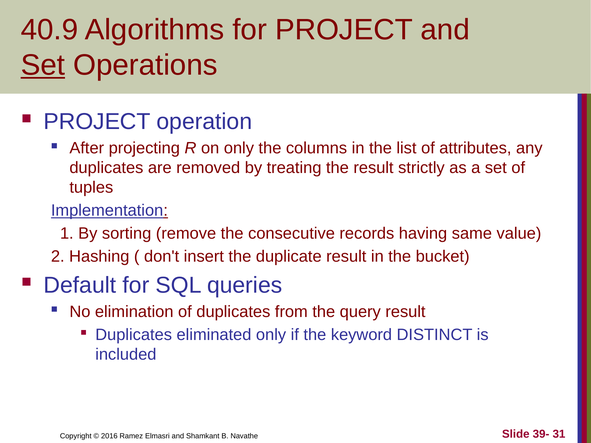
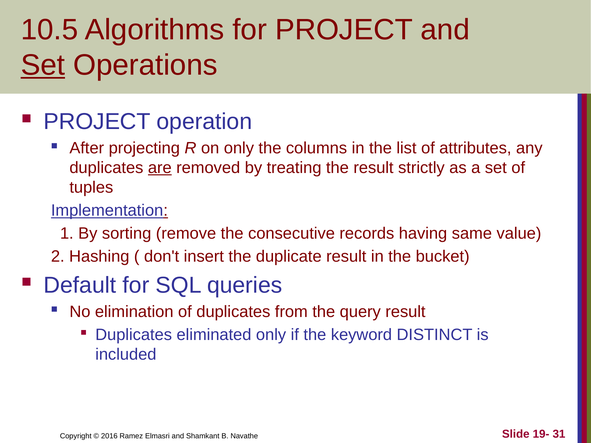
40.9: 40.9 -> 10.5 (49, 30)
are underline: none -> present (160, 168)
39-: 39- -> 19- (541, 434)
